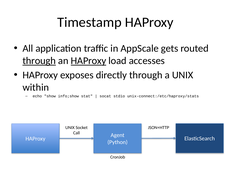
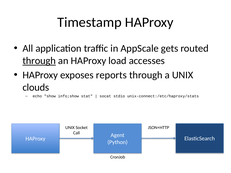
HAProxy underline: present -> none (88, 61)
directly: directly -> reports (111, 75)
within: within -> clouds (36, 88)
